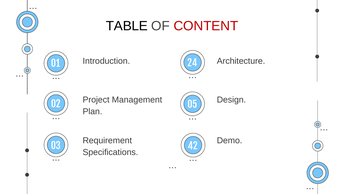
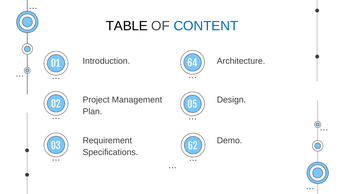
CONTENT colour: red -> blue (206, 26)
24: 24 -> 64 (192, 63)
42: 42 -> 62 (193, 146)
